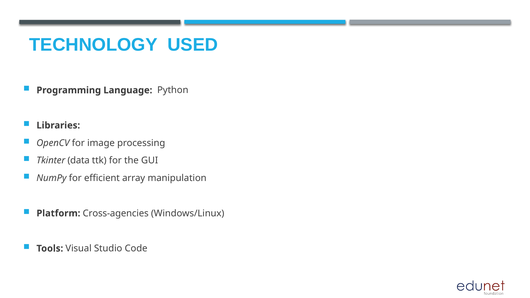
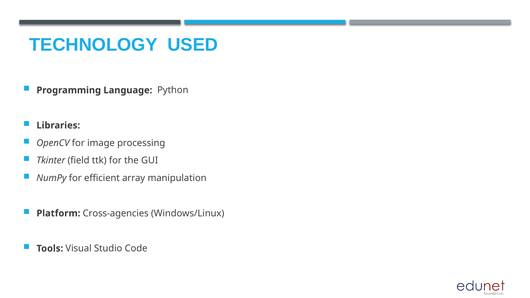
data: data -> field (79, 161)
